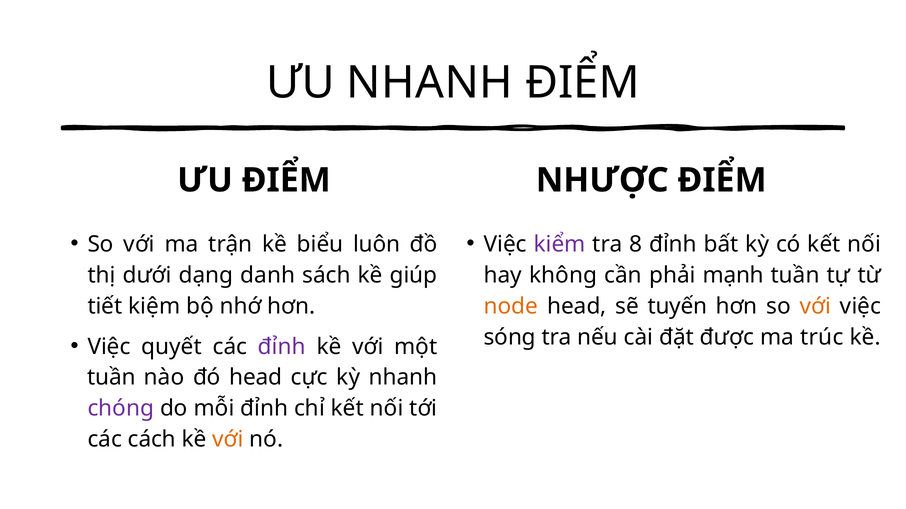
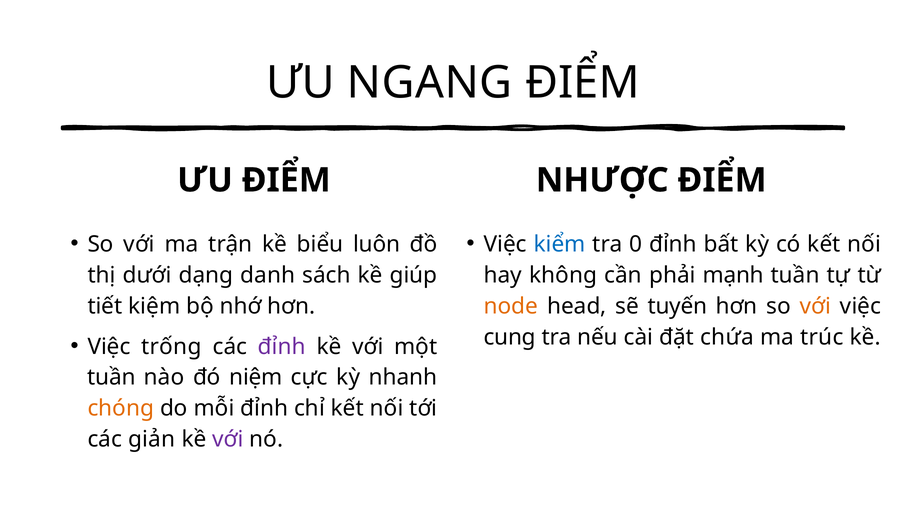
ƯU NHANH: NHANH -> NGANG (430, 83)
kiểm colour: purple -> blue (560, 245)
8: 8 -> 0 (636, 245)
sóng: sóng -> cung (510, 338)
được: được -> chứa (727, 338)
quyết: quyết -> trống (171, 347)
đó head: head -> niệm (256, 378)
chóng colour: purple -> orange (121, 409)
cách: cách -> giản (152, 440)
với colour: orange -> purple (228, 440)
